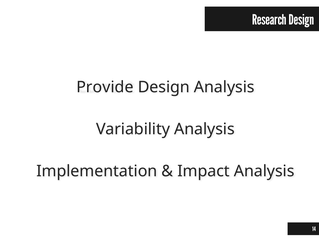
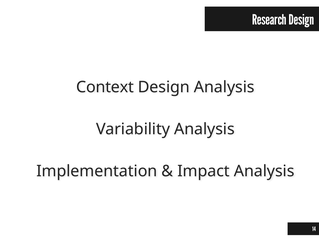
Provide: Provide -> Context (105, 87)
